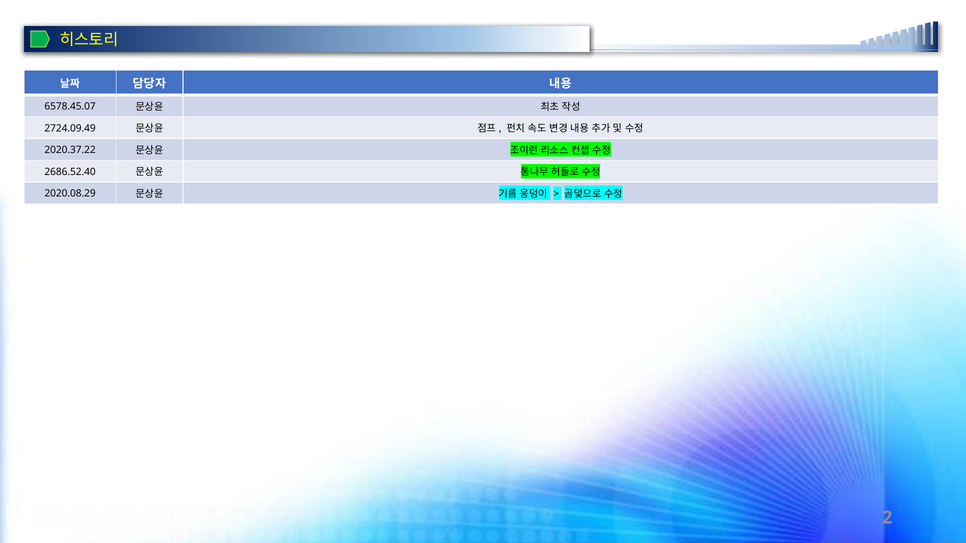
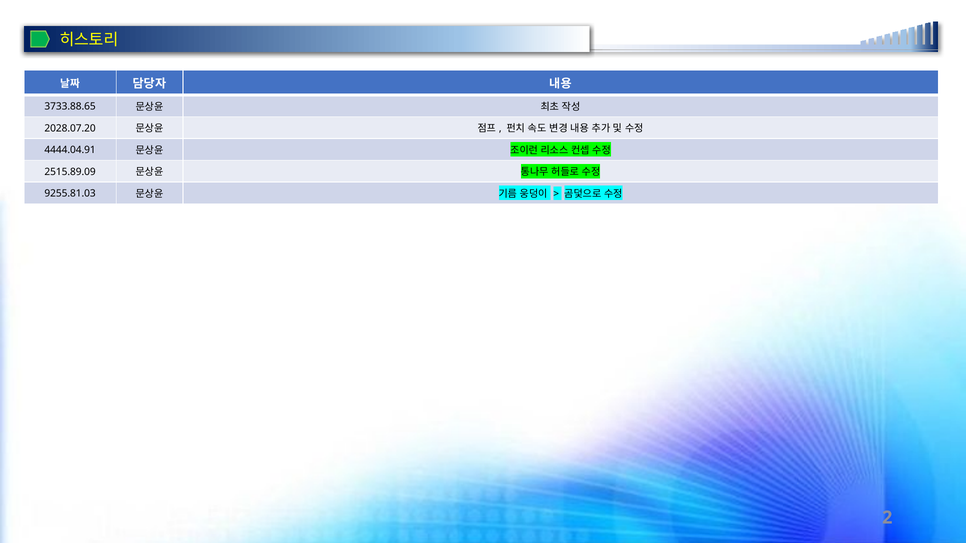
6578.45.07: 6578.45.07 -> 3733.88.65 (70, 107)
2724.09.49: 2724.09.49 -> 2028.07.20 (70, 128)
2020.37.22: 2020.37.22 -> 4444.04.91 (70, 150)
2686.52.40: 2686.52.40 -> 2515.89.09 (70, 172)
2020.08.29: 2020.08.29 -> 9255.81.03 (70, 194)
